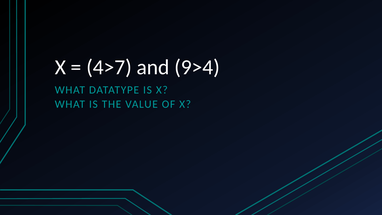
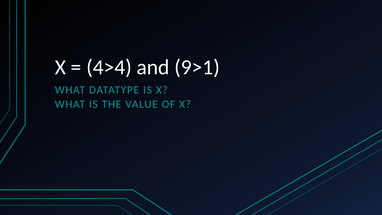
4>7: 4>7 -> 4>4 (109, 67)
9>4: 9>4 -> 9>1 (197, 67)
